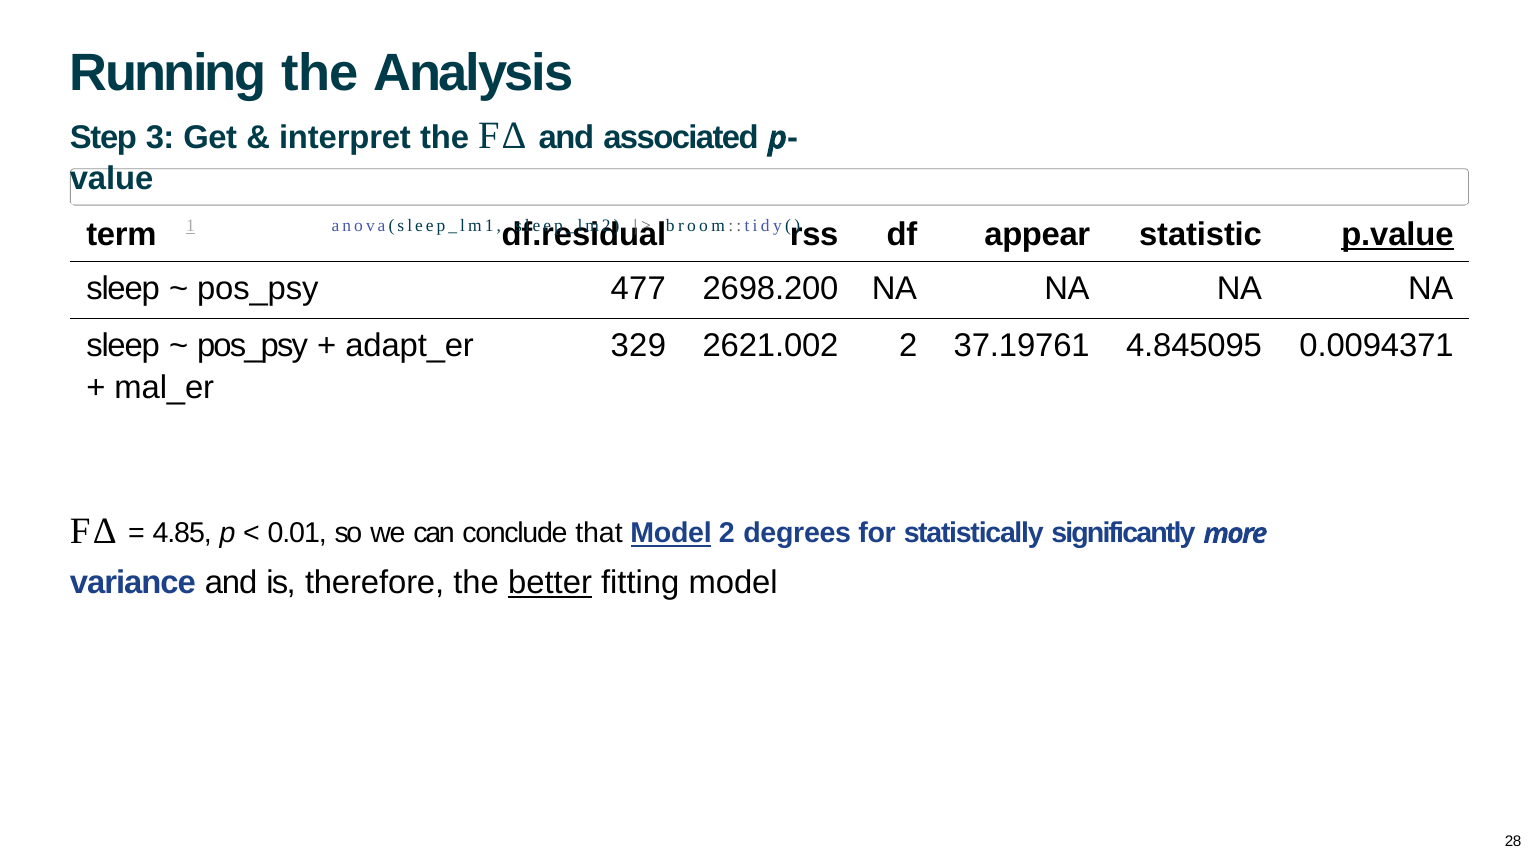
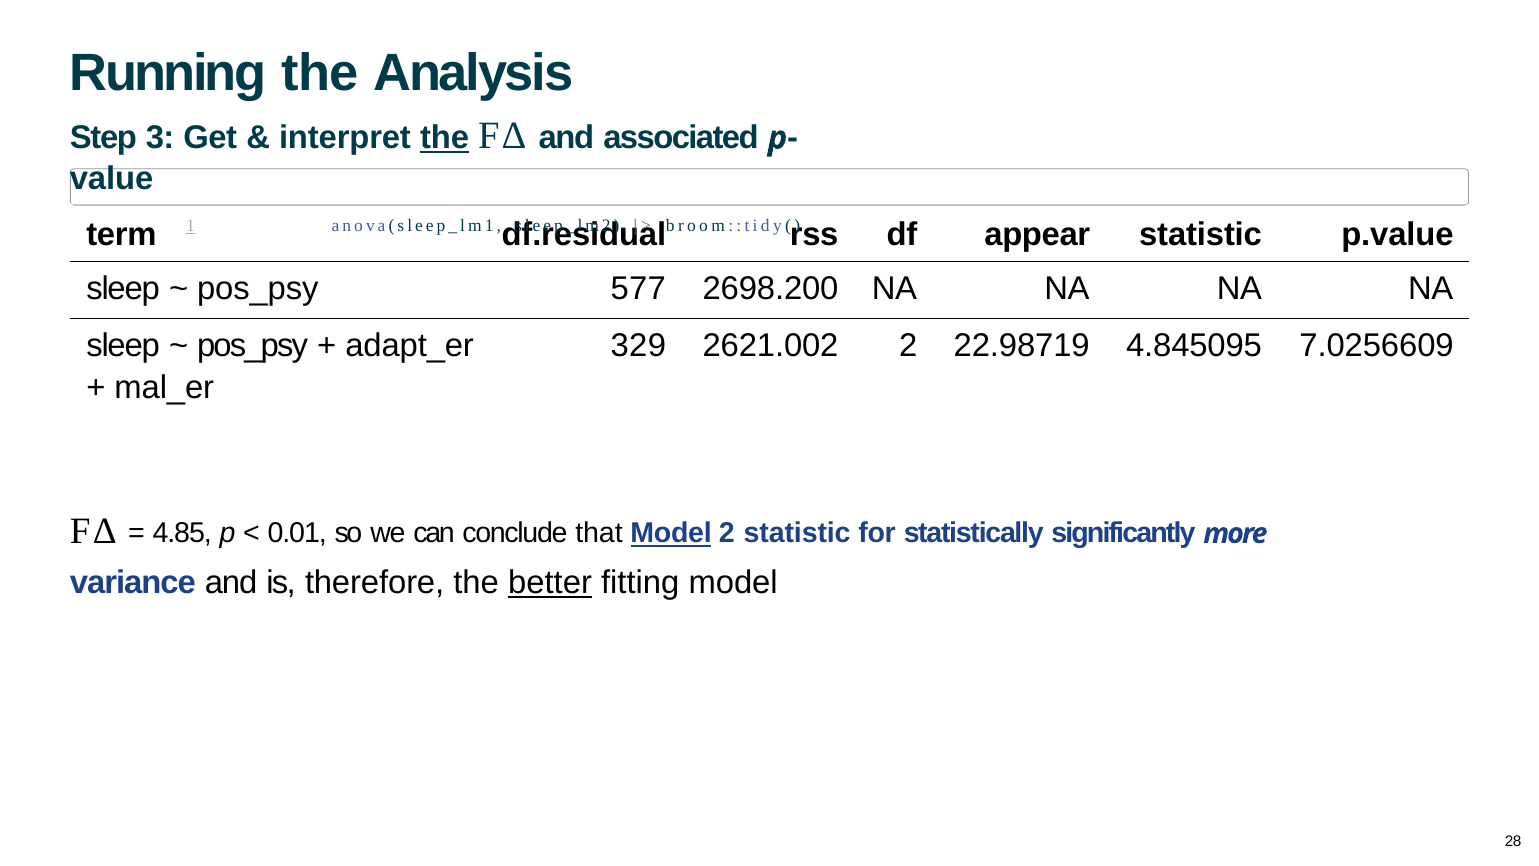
the underline: none -> present (445, 138)
p.value underline: present -> none (1397, 235)
477: 477 -> 577 (638, 289)
37.19761: 37.19761 -> 22.98719 (1022, 346)
0.0094371: 0.0094371 -> 7.0256609 (1377, 346)
2 degrees: degrees -> statistic (797, 533)
